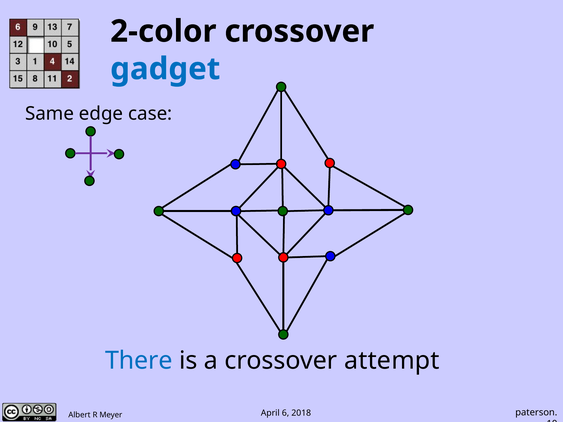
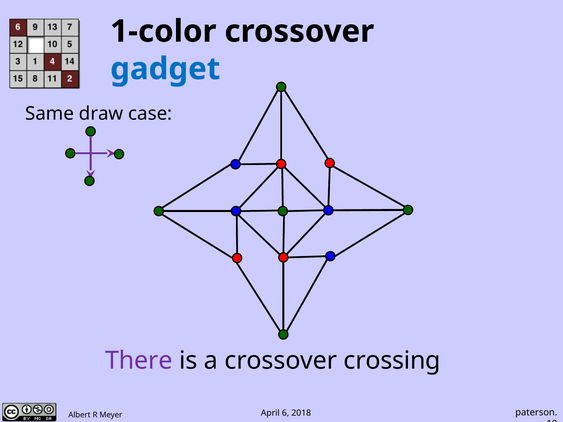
2-color: 2-color -> 1-color (163, 31)
edge: edge -> draw (101, 114)
There colour: blue -> purple (139, 361)
attempt: attempt -> crossing (392, 361)
